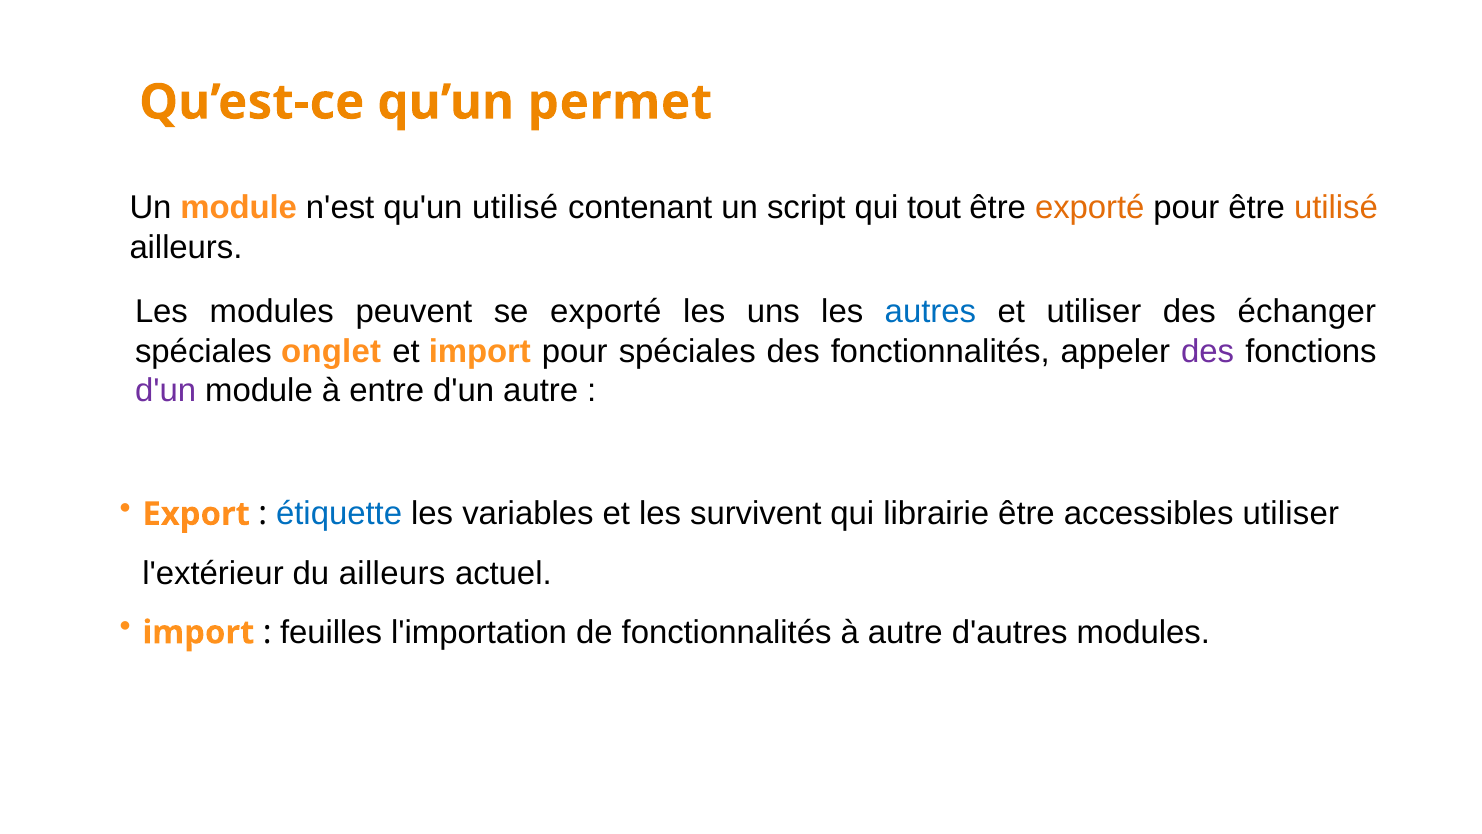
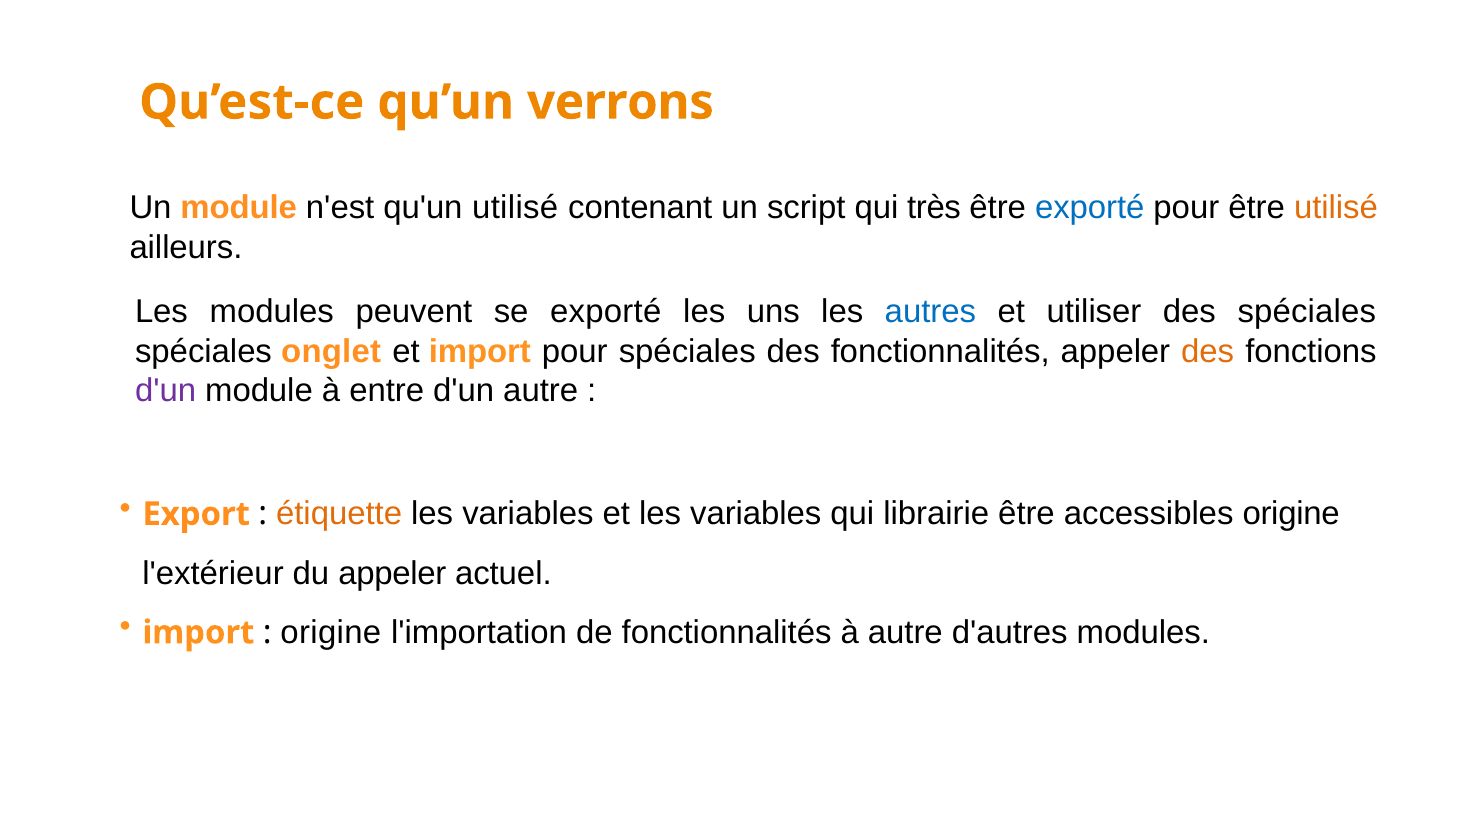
permet: permet -> verrons (620, 102)
tout: tout -> très (934, 208)
exporté colour: orange -> blue (1090, 208)
des échanger: échanger -> spéciales (1307, 312)
des colour: purple -> orange (1208, 351)
étiquette colour: blue -> orange (339, 514)
et les survivent: survivent -> variables (756, 514)
accessibles utiliser: utiliser -> origine (1291, 514)
du ailleurs: ailleurs -> appeler (392, 573)
feuilles: feuilles -> origine (331, 632)
